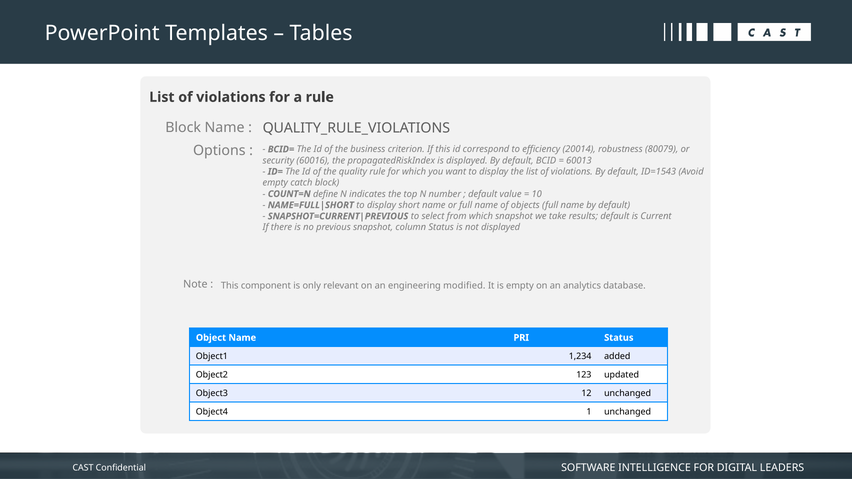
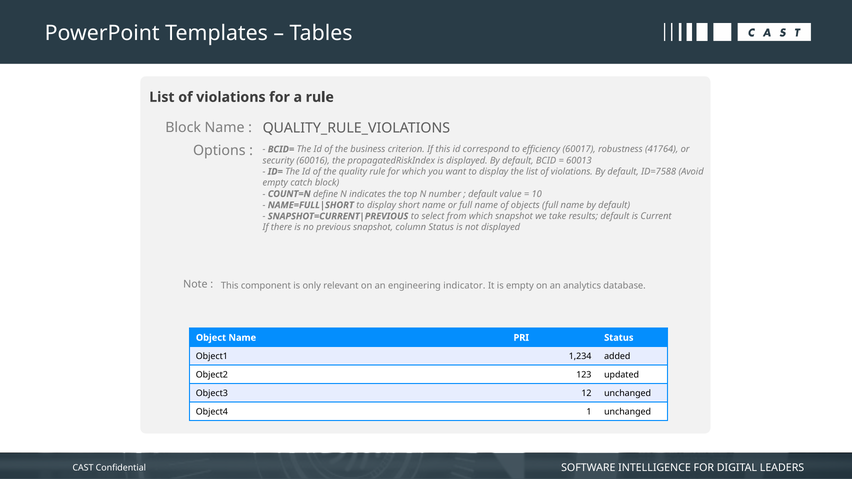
20014: 20014 -> 60017 (579, 149)
80079: 80079 -> 41764 (662, 149)
ID=1543: ID=1543 -> ID=7588 (659, 172)
modified: modified -> indicator (464, 286)
